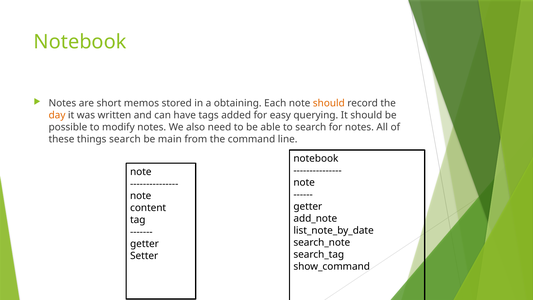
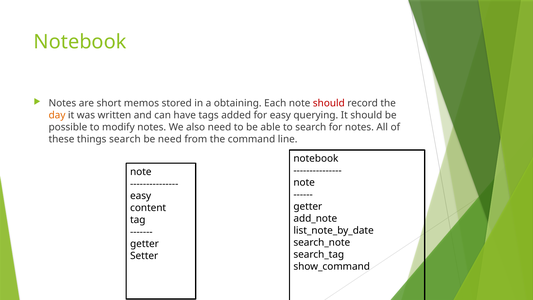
should colour: orange -> red (329, 103)
be main: main -> need (170, 139)
note: note -> easy (141, 196)
